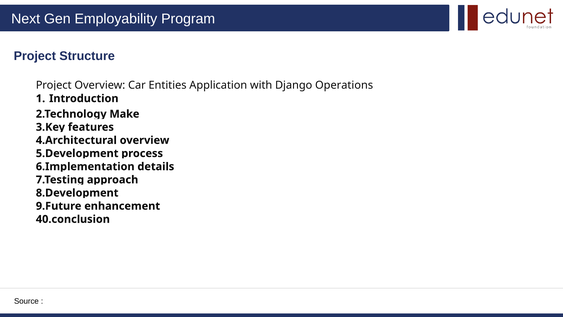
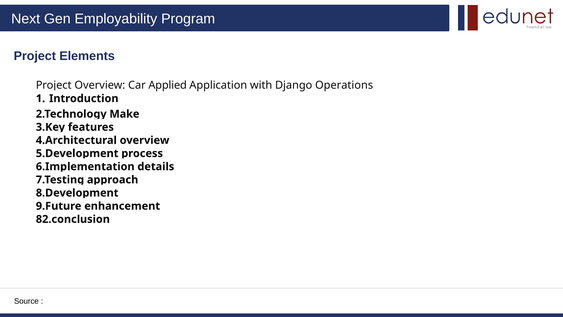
Structure: Structure -> Elements (87, 56)
Entities: Entities -> Applied (168, 85)
40.conclusion: 40.conclusion -> 82.conclusion (73, 219)
